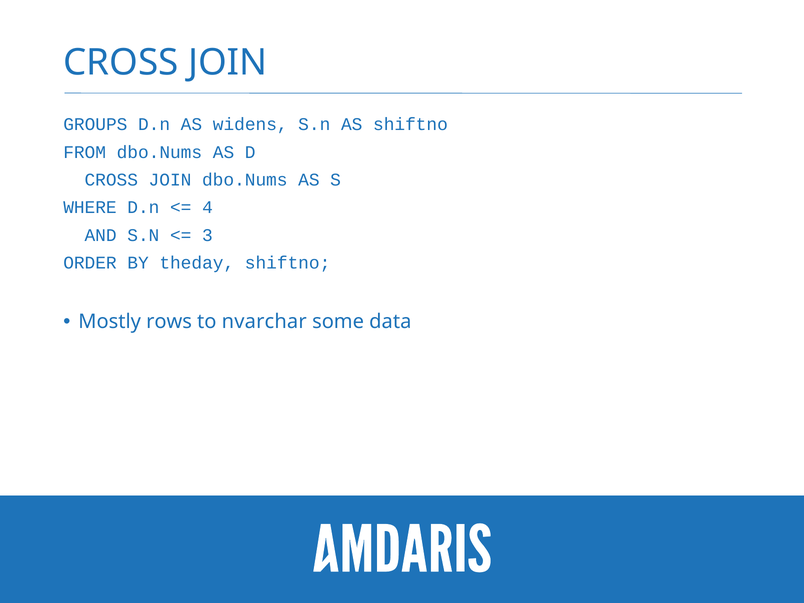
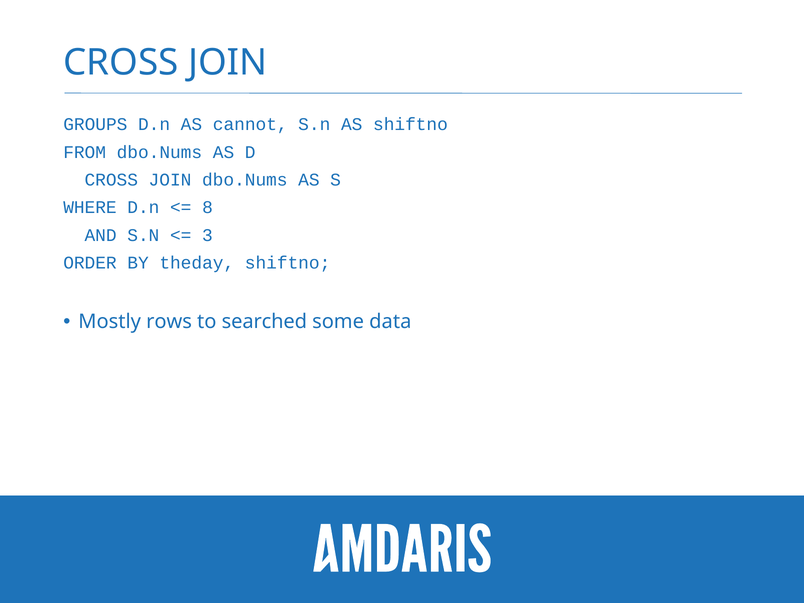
widens: widens -> cannot (250, 124)
4: 4 -> 8 (207, 207)
nvarchar: nvarchar -> searched (264, 322)
